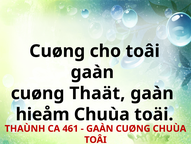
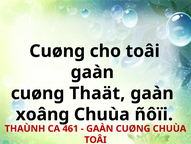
hieåm: hieåm -> xoâng (43, 114)
toäi: toäi -> ñôïi (154, 114)
